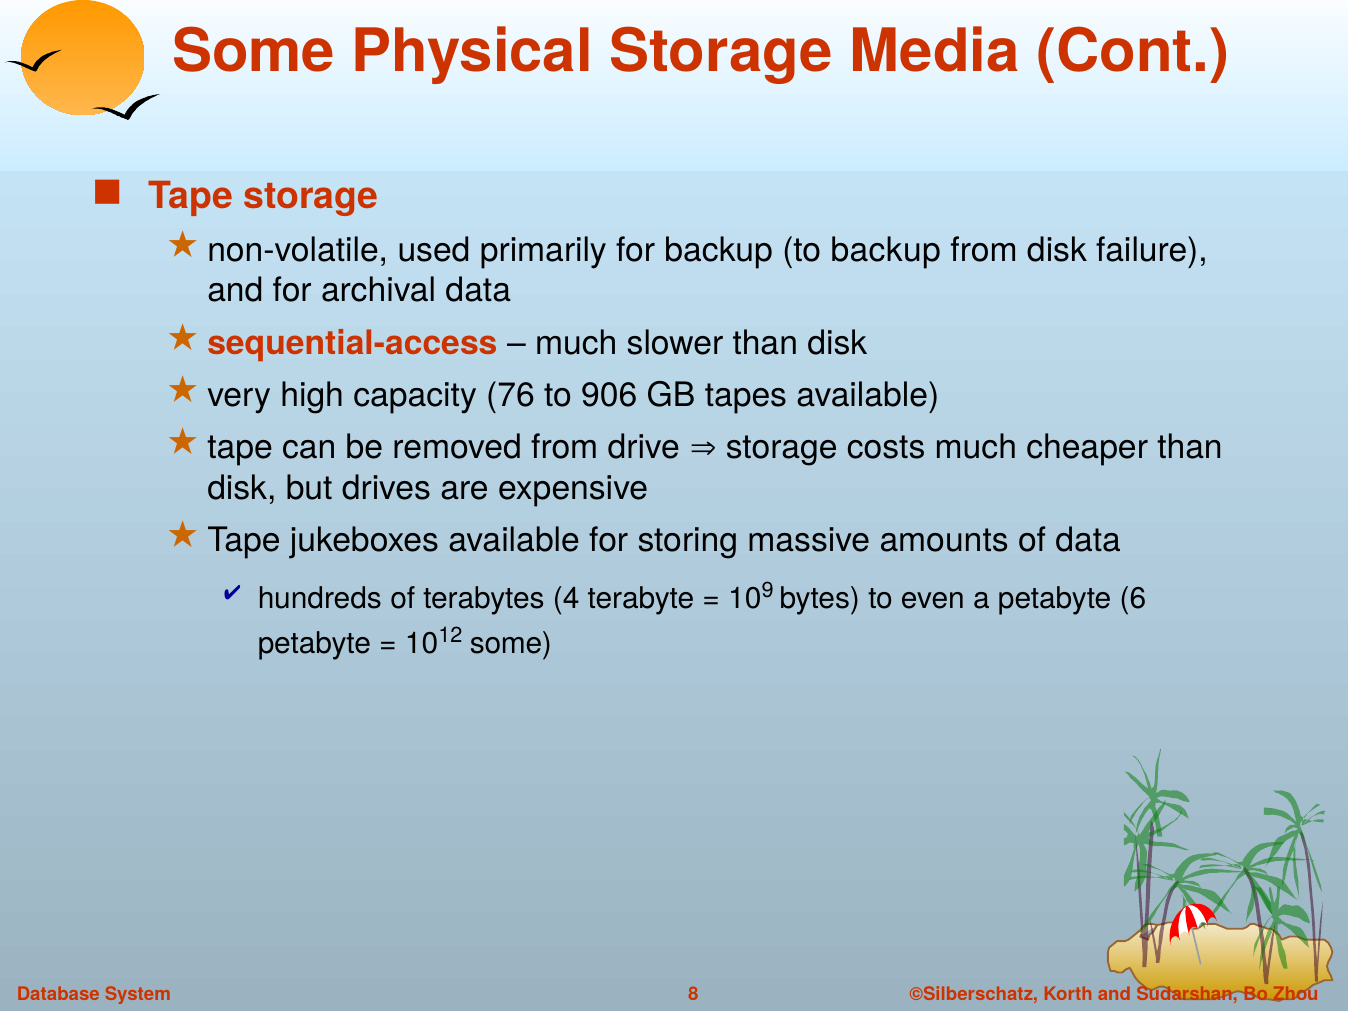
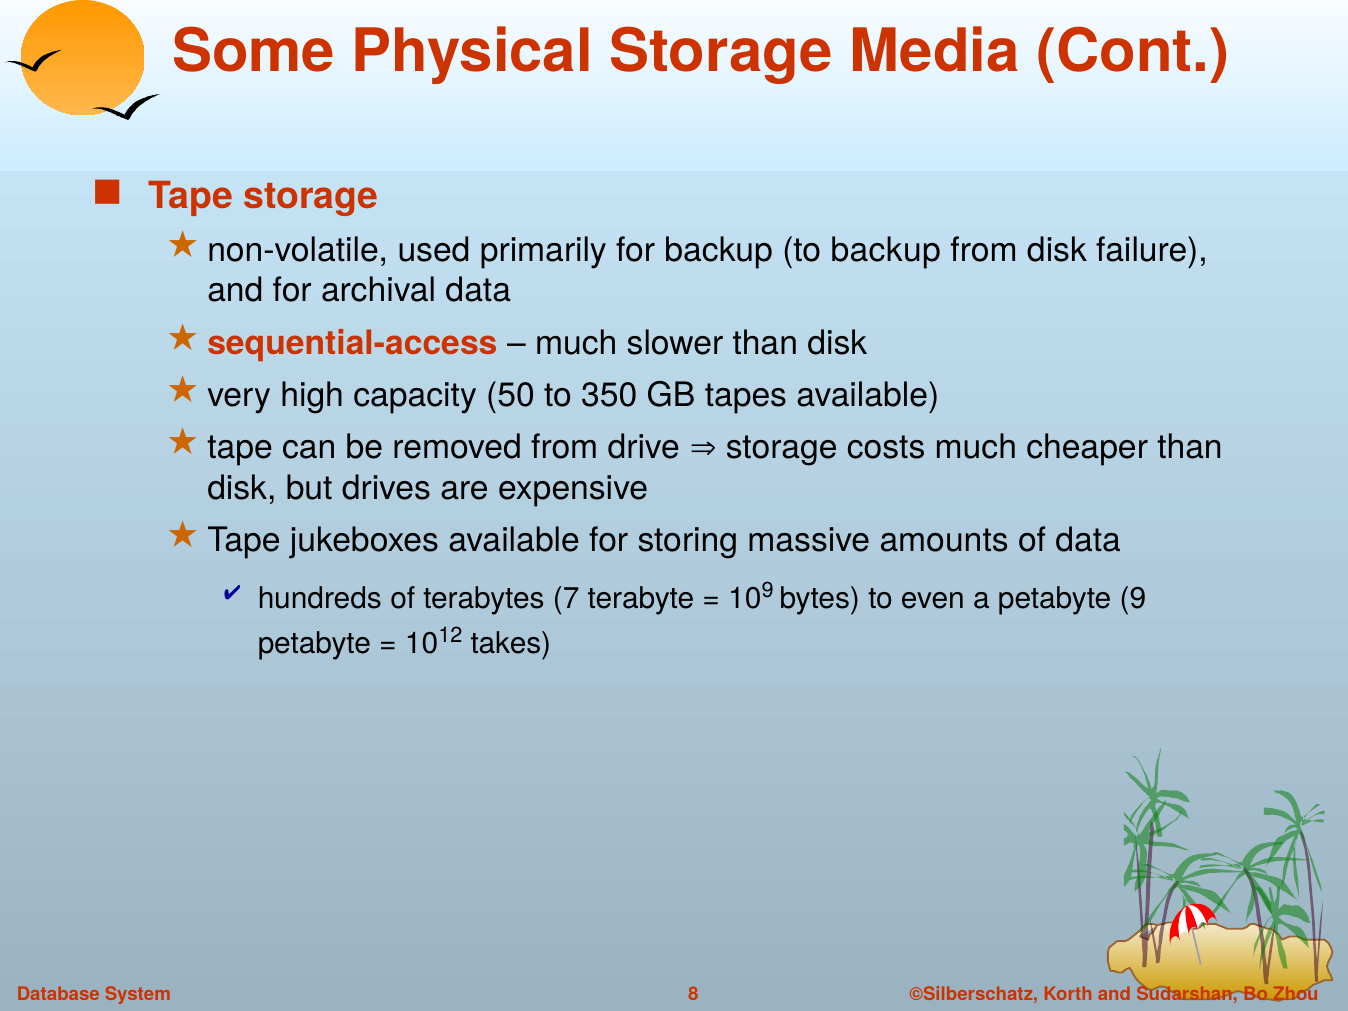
76: 76 -> 50 (510, 395)
906: 906 -> 350 (609, 395)
4: 4 -> 7 (566, 599)
petabyte 6: 6 -> 9 (1133, 599)
some: some -> takes (511, 644)
